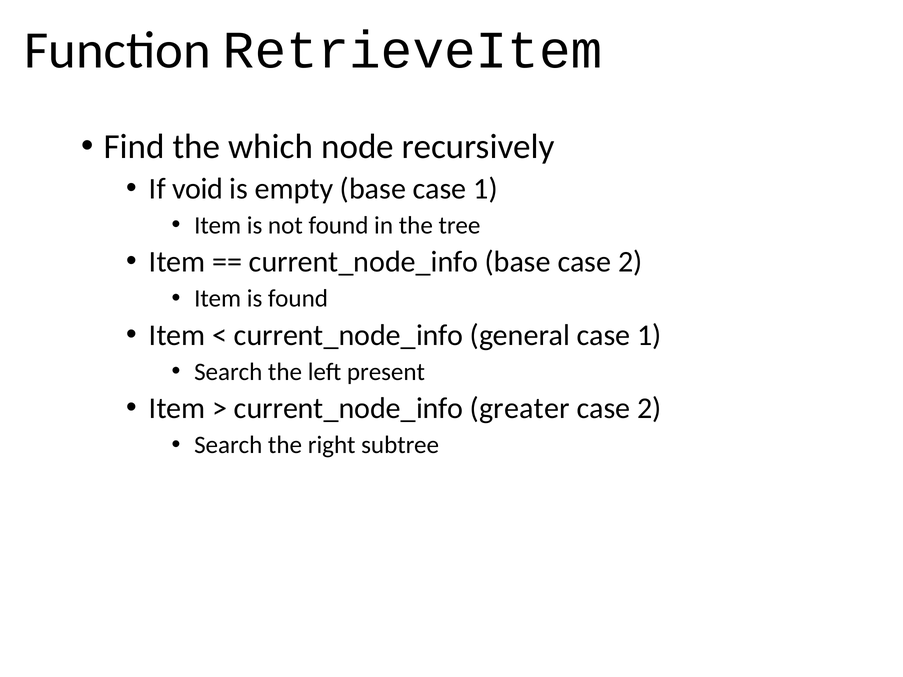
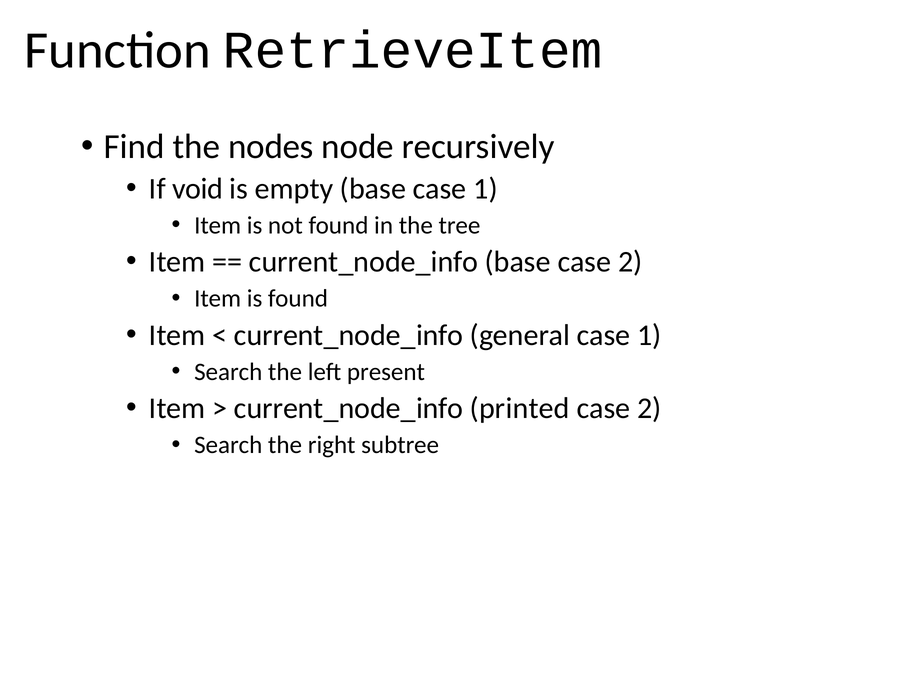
which: which -> nodes (271, 147)
greater: greater -> printed (520, 409)
